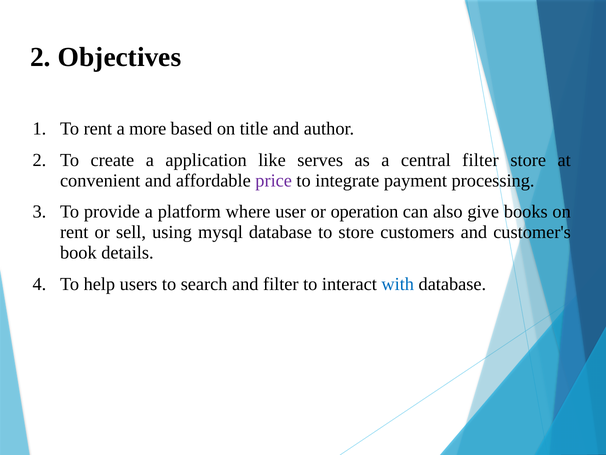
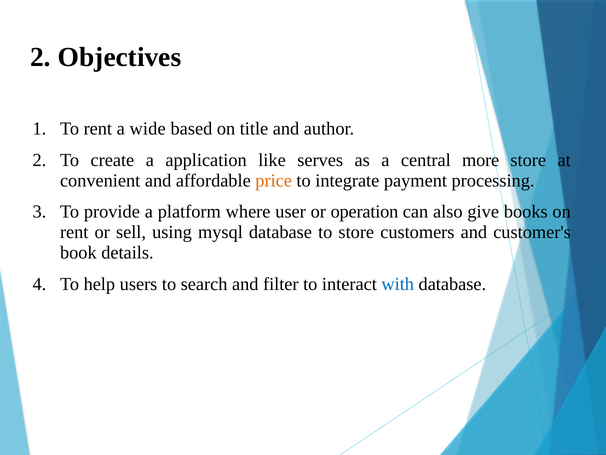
more: more -> wide (148, 129)
central filter: filter -> more (481, 160)
price colour: purple -> orange (274, 180)
